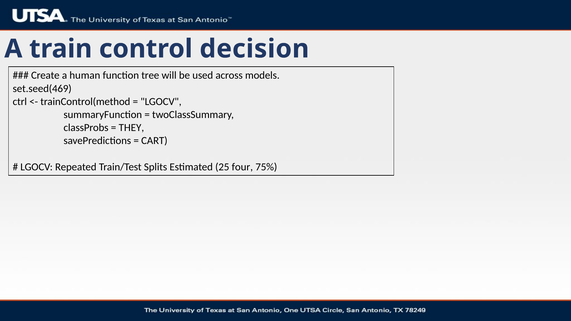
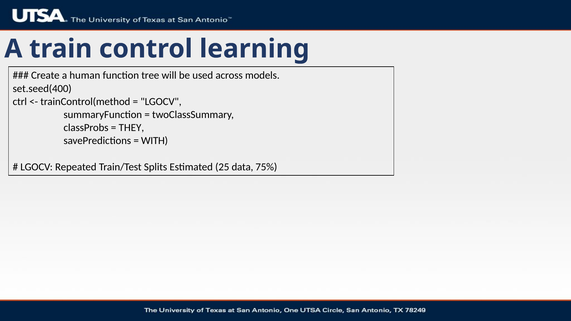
decision: decision -> learning (254, 49)
set.seed(469: set.seed(469 -> set.seed(400 (42, 89)
CART: CART -> WITH (154, 141)
four: four -> data (242, 167)
